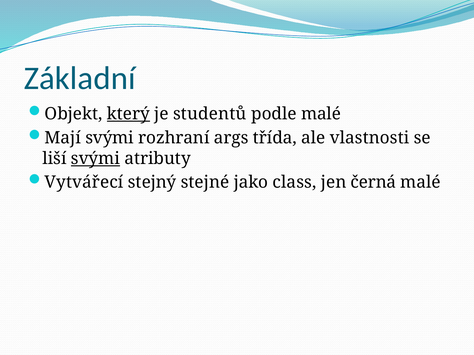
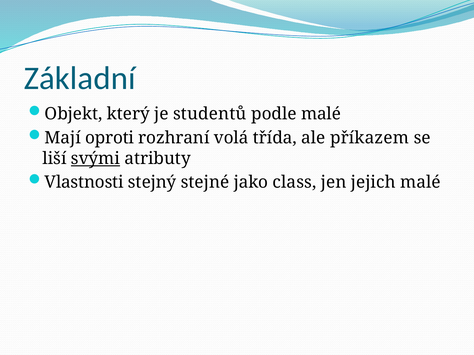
který underline: present -> none (128, 114)
Mají svými: svými -> oproti (110, 138)
args: args -> volá (231, 138)
vlastnosti: vlastnosti -> příkazem (370, 138)
Vytvářecí: Vytvářecí -> Vlastnosti (84, 183)
černá: černá -> jejich (373, 183)
